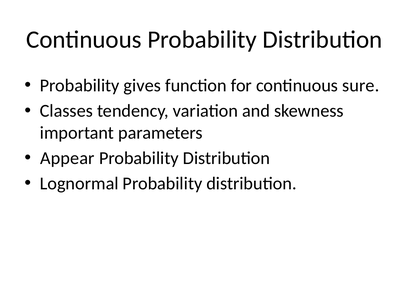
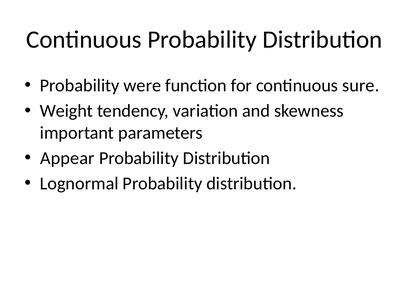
gives: gives -> were (142, 86)
Classes: Classes -> Weight (66, 111)
